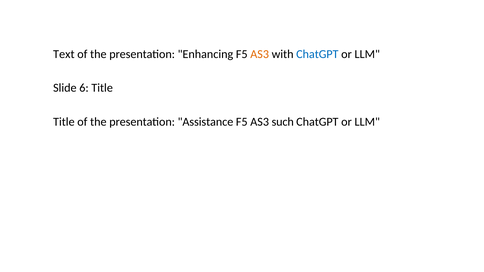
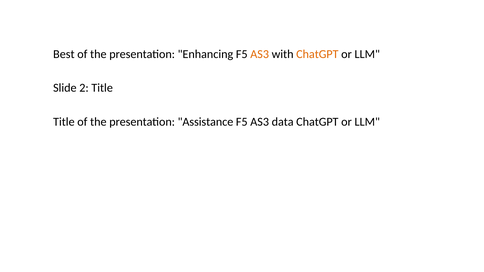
Text: Text -> Best (64, 54)
ChatGPT colour: blue -> orange (317, 54)
6: 6 -> 2 (84, 88)
such: such -> data (283, 122)
